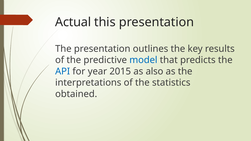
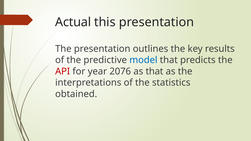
API colour: blue -> red (63, 71)
2015: 2015 -> 2076 (120, 71)
as also: also -> that (154, 71)
